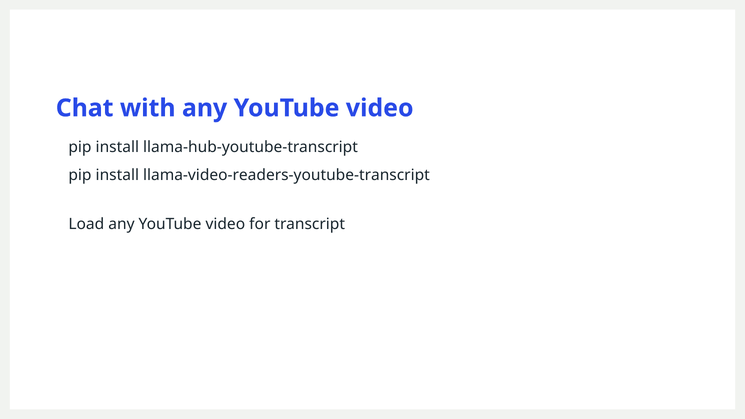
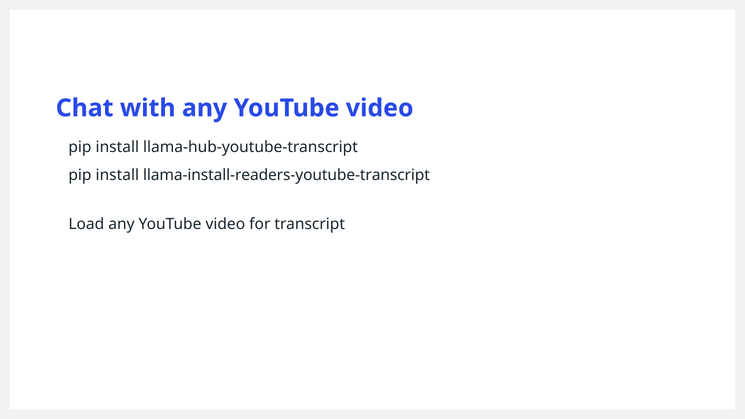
llama-video-readers-youtube-transcript: llama-video-readers-youtube-transcript -> llama-install-readers-youtube-transcript (286, 175)
